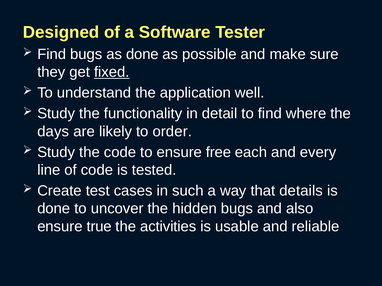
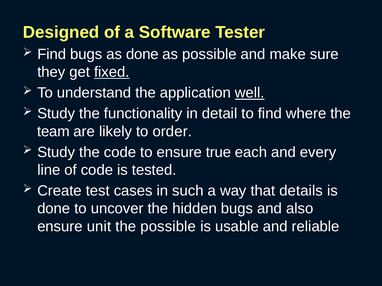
well underline: none -> present (250, 93)
days: days -> team (53, 132)
free: free -> true (219, 152)
true: true -> unit (99, 227)
the activities: activities -> possible (168, 227)
